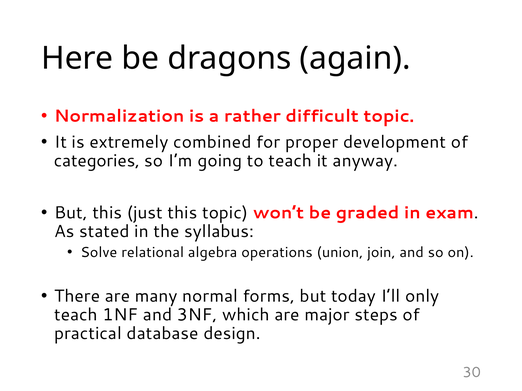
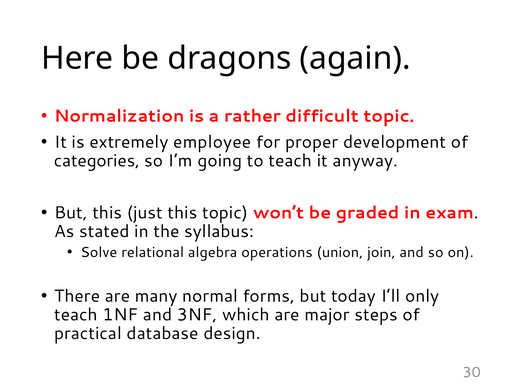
combined: combined -> employee (212, 142)
